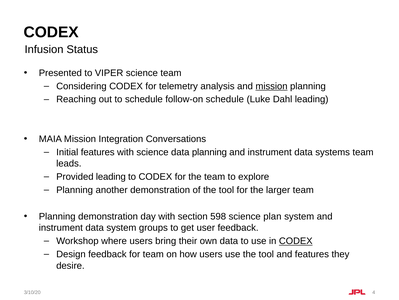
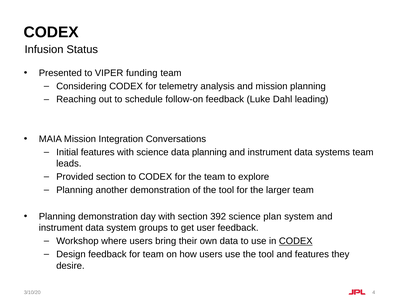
VIPER science: science -> funding (142, 73)
mission underline: present -> none (272, 86)
follow-on schedule: schedule -> feedback (225, 99)
Provided leading: leading -> section (111, 176)
598: 598 -> 392 (218, 216)
